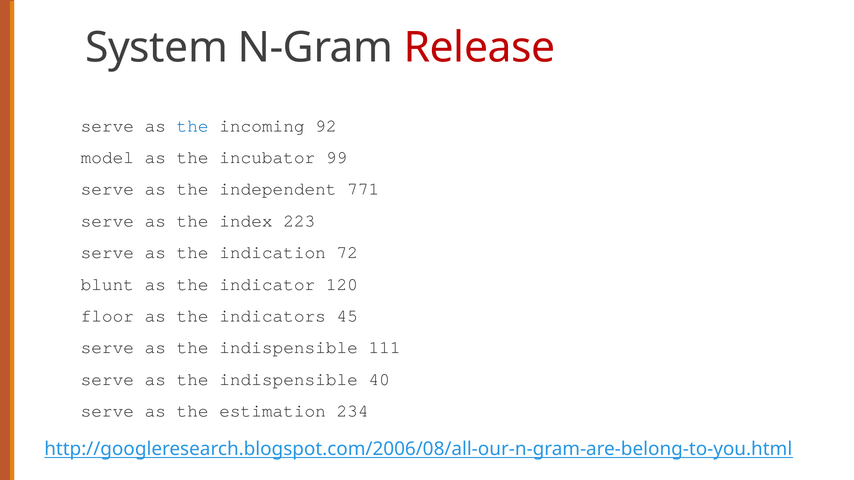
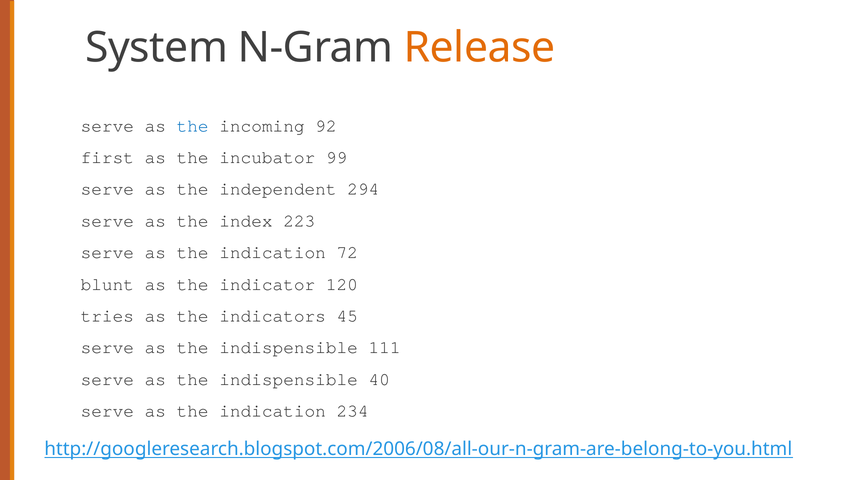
Release colour: red -> orange (480, 48)
model: model -> first (107, 158)
771: 771 -> 294 (363, 189)
floor: floor -> tries (107, 316)
estimation: estimation -> indication (273, 411)
